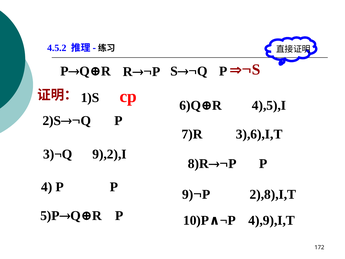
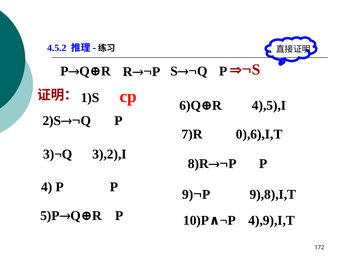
3),6),I,T: 3),6),I,T -> 0),6),I,T (259, 134)
9),2),I: 9),2),I -> 3),2),I (110, 154)
2),8),I,T: 2),8),I,T -> 9),8),I,T (273, 194)
